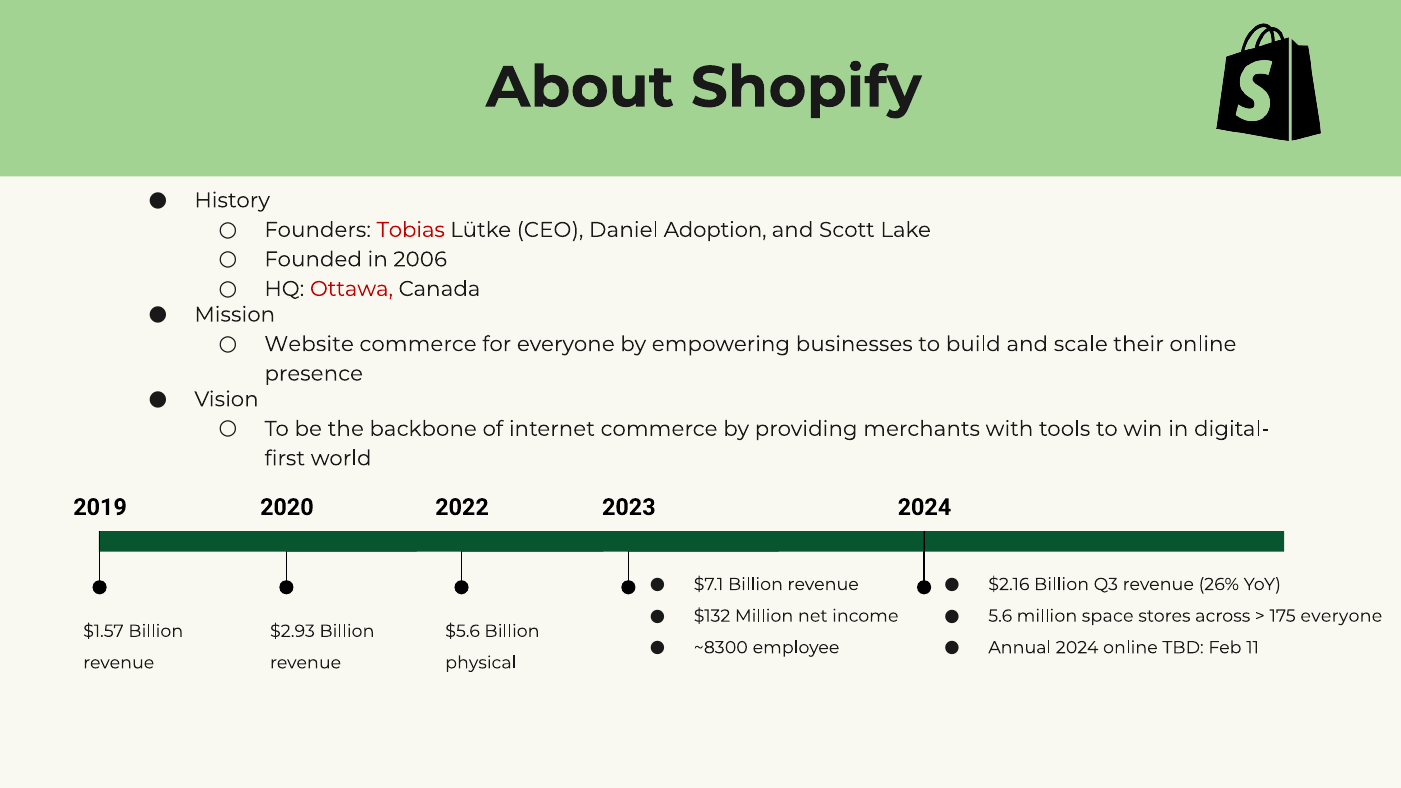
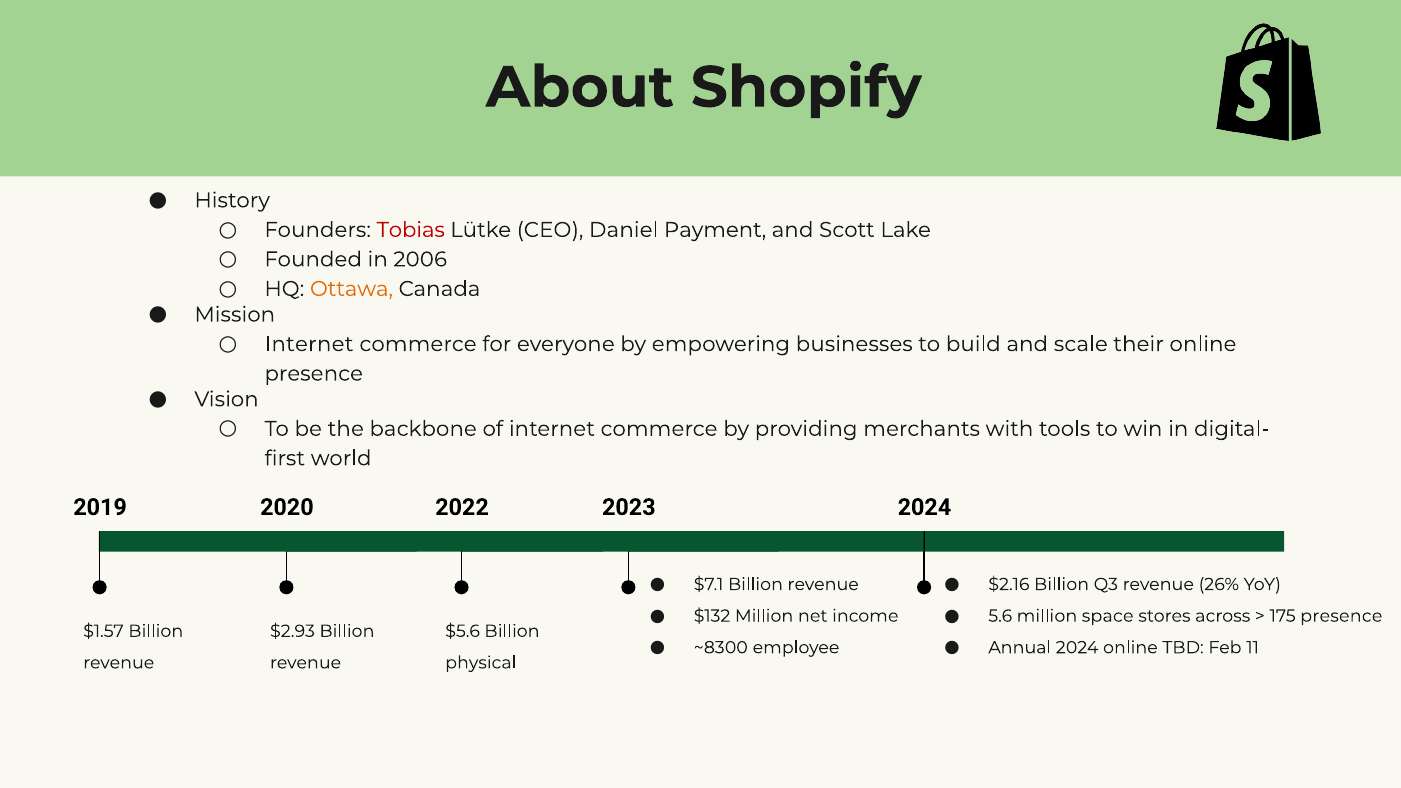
Adoption: Adoption -> Payment (715, 230)
Ottawa colour: red -> orange (351, 289)
Website: Website -> Internet (309, 344)
175 everyone: everyone -> presence (1341, 616)
